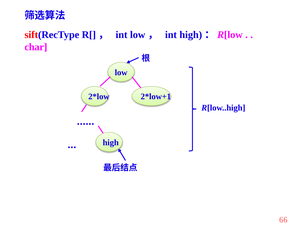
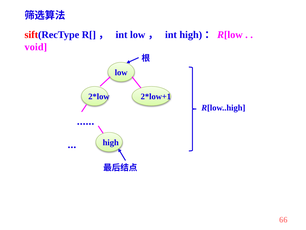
char: char -> void (36, 47)
